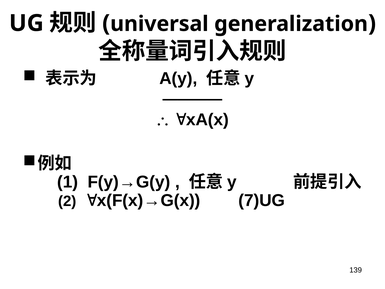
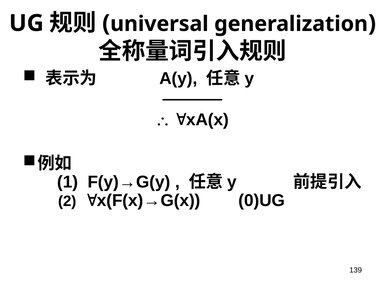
7)UG: 7)UG -> 0)UG (262, 200)
